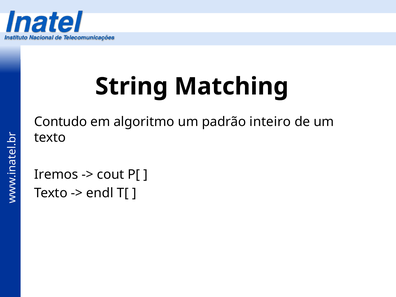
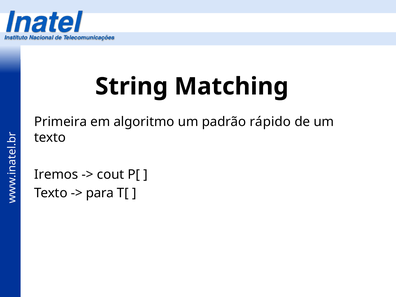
Contudo: Contudo -> Primeira (61, 122)
inteiro: inteiro -> rápido (270, 122)
endl: endl -> para (100, 193)
